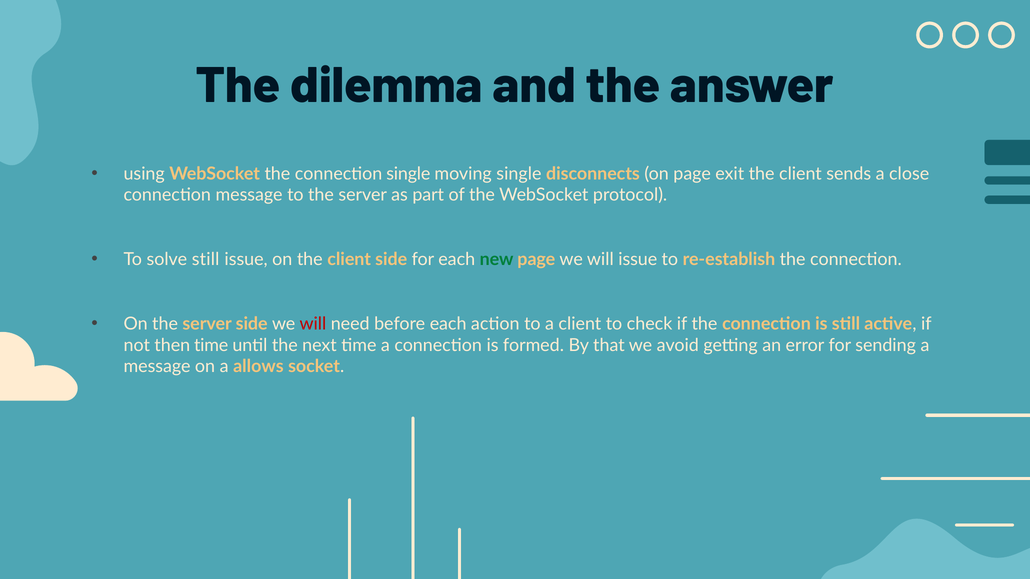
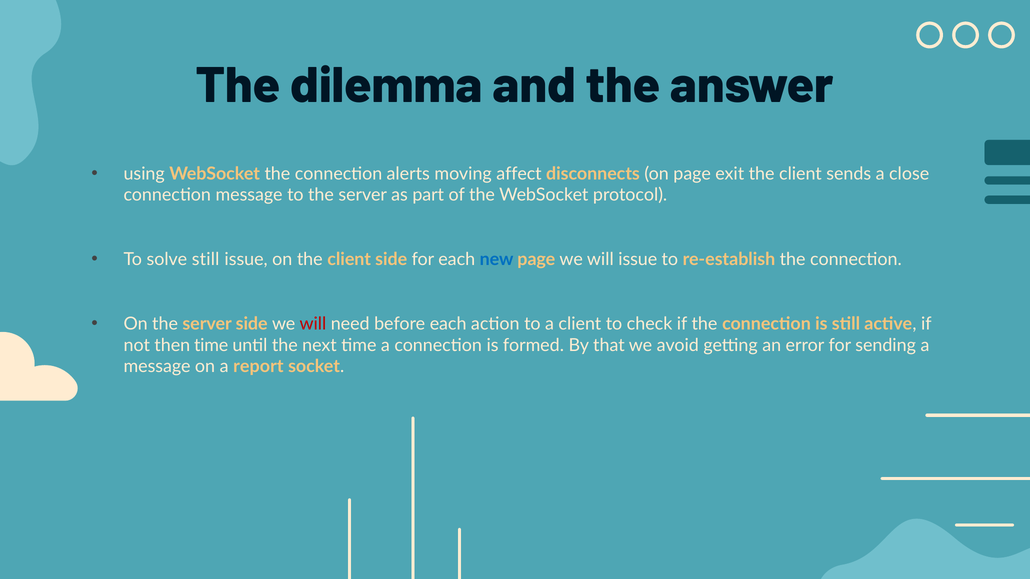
connection single: single -> alerts (408, 174)
moving single: single -> affect (519, 174)
new colour: green -> blue (497, 260)
allows: allows -> report (258, 367)
